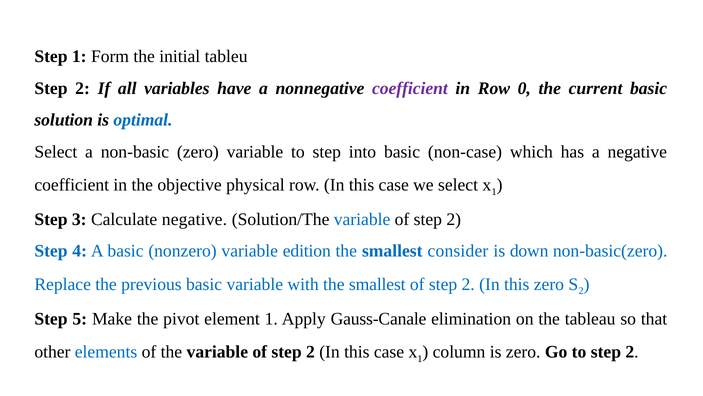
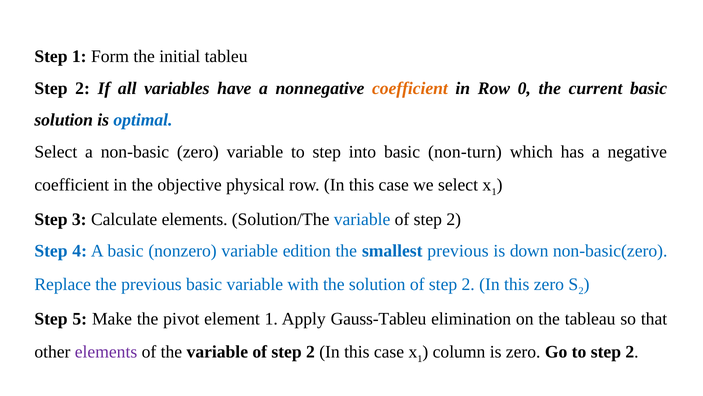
coefficient colour: purple -> orange (410, 88)
non-case: non-case -> non-turn (465, 151)
Calculate negative: negative -> elements (195, 219)
smallest consider: consider -> previous (458, 251)
with the smallest: smallest -> solution (377, 284)
Gauss-Canale: Gauss-Canale -> Gauss-Tableu (379, 318)
elements colour: blue -> purple (106, 351)
